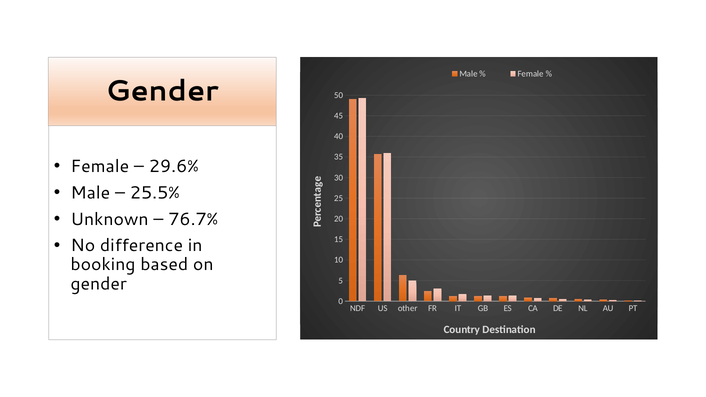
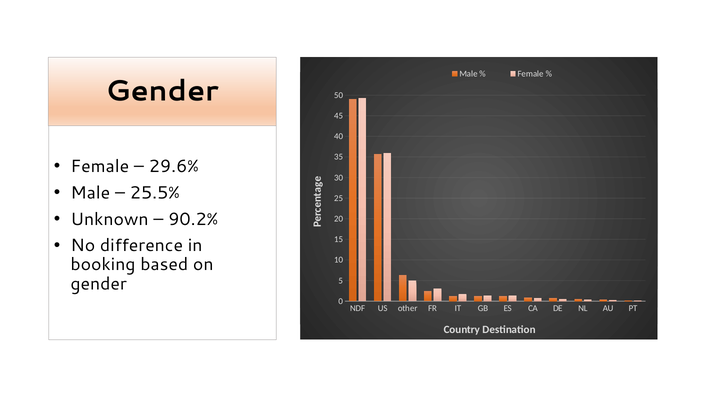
76.7%: 76.7% -> 90.2% (193, 219)
